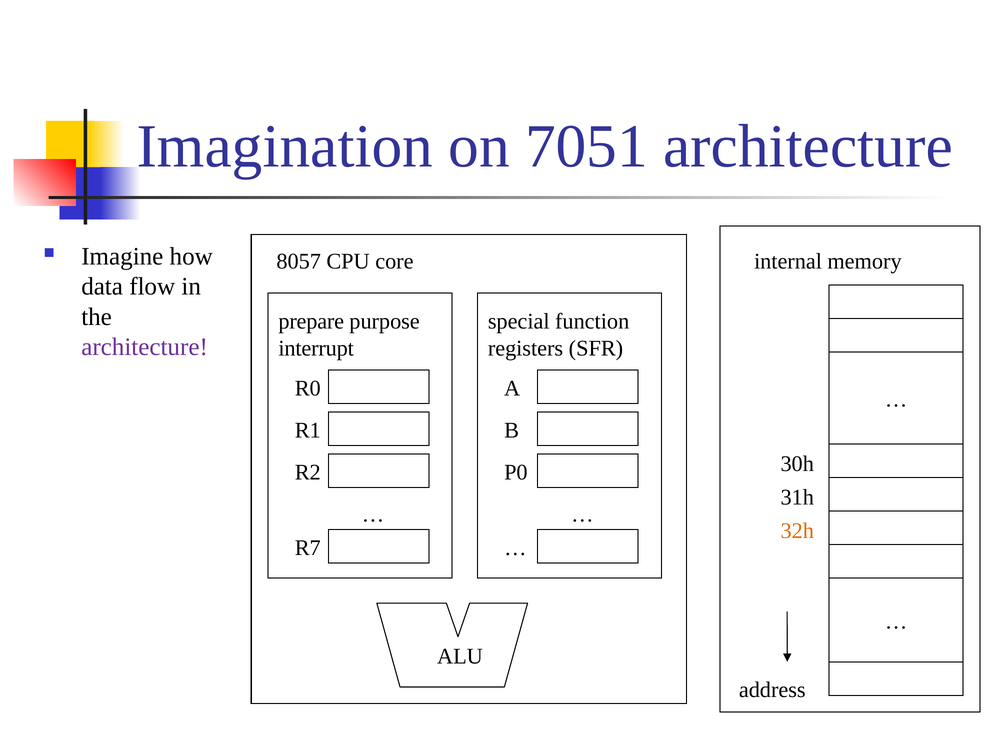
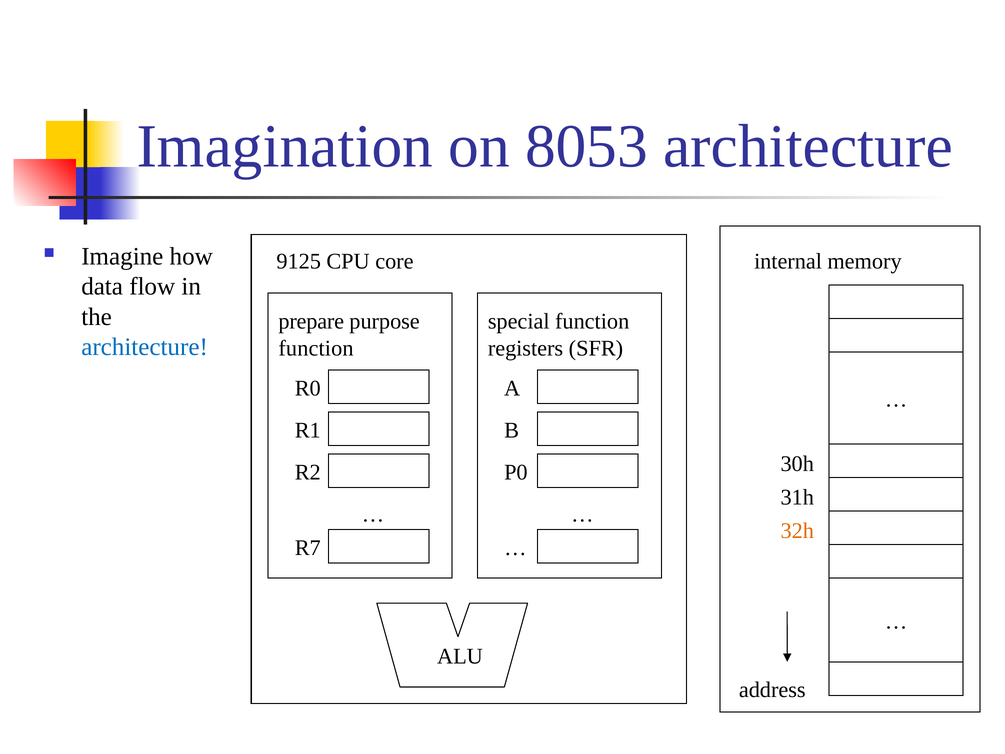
7051: 7051 -> 8053 (586, 147)
8057: 8057 -> 9125 (299, 261)
architecture colour: purple -> blue (145, 347)
interrupt: interrupt -> function (316, 348)
